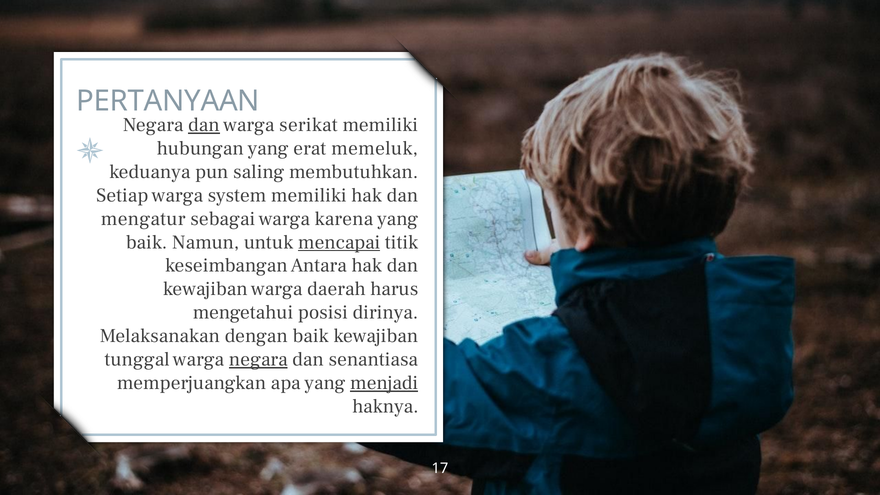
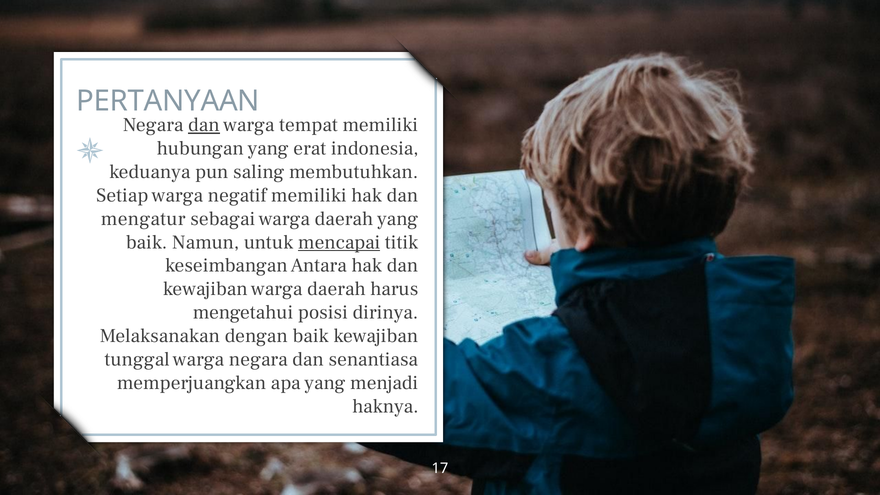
serikat: serikat -> tempat (309, 125)
memeluk: memeluk -> indonesia (375, 148)
system: system -> negatif (237, 195)
sebagai warga karena: karena -> daerah (344, 219)
negara underline: present -> none (258, 359)
menjadi underline: present -> none (384, 383)
